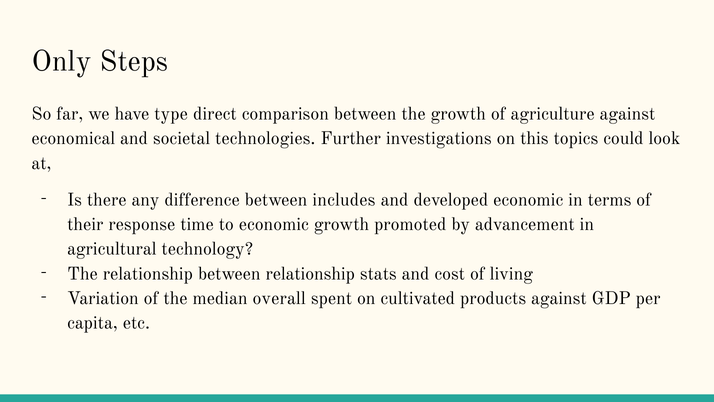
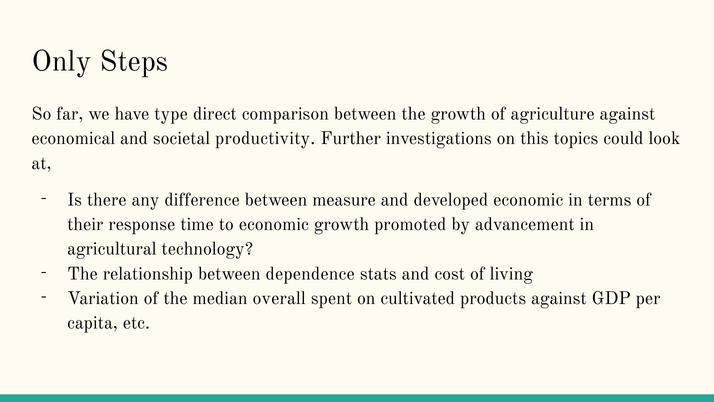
technologies: technologies -> productivity (265, 138)
includes: includes -> measure (344, 200)
between relationship: relationship -> dependence (310, 273)
